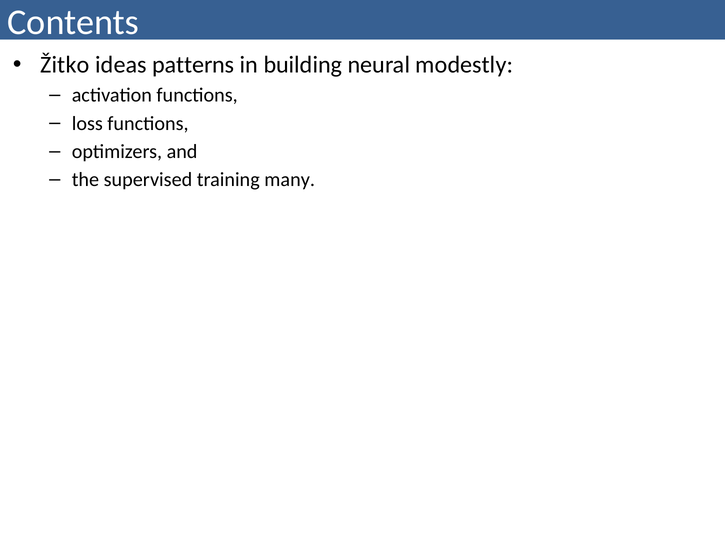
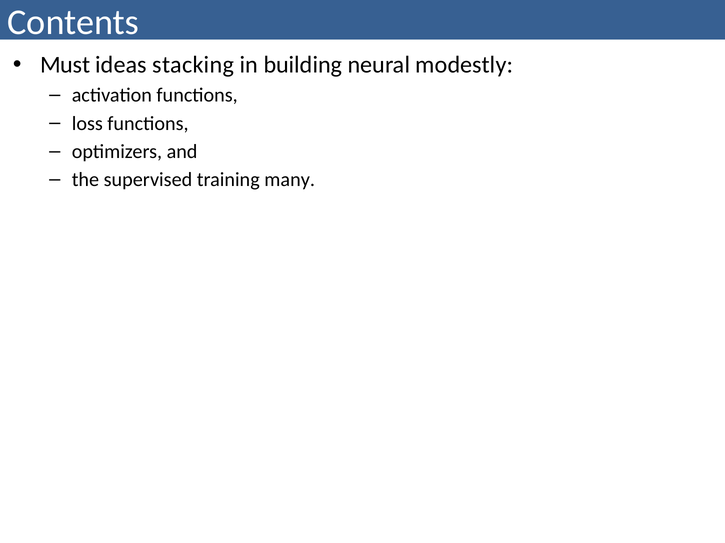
Žitko: Žitko -> Must (65, 65)
patterns: patterns -> stacking (193, 65)
